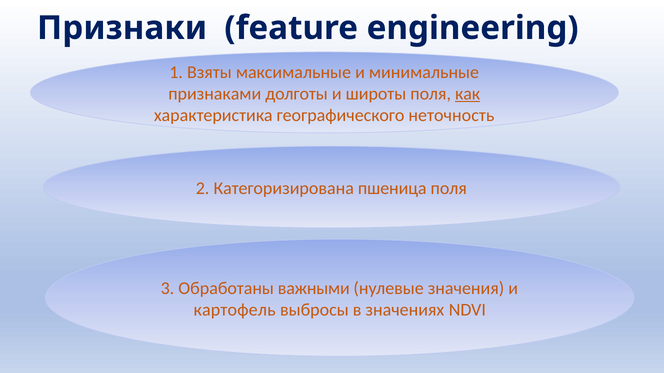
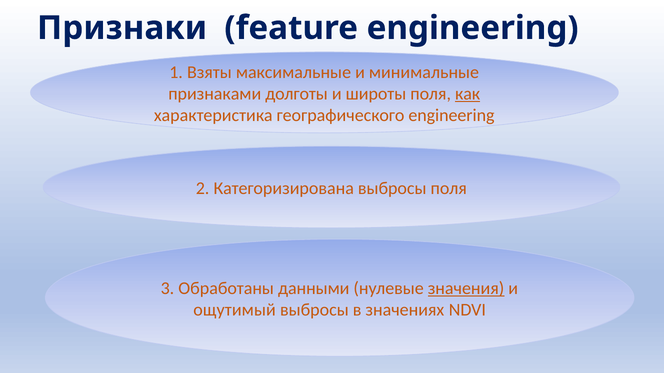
географического неточность: неточность -> engineering (451, 115)
Категоризирована пшеница: пшеница -> выбросы (392, 189)
важными: важными -> данными (314, 289)
значения underline: none -> present (466, 289)
картофель: картофель -> ощутимый (235, 310)
